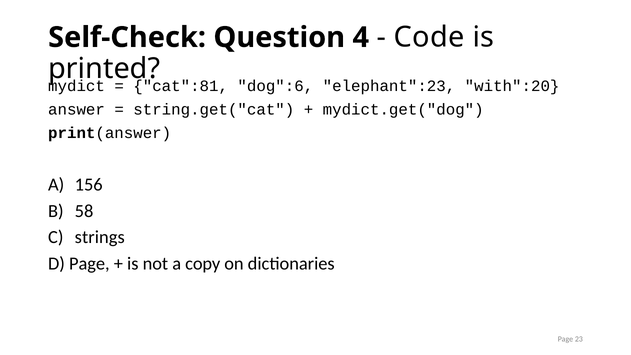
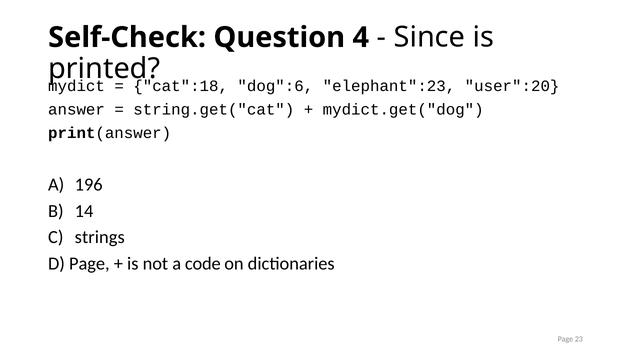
Code: Code -> Since (429, 37)
cat":81: cat":81 -> cat":18 (181, 86)
with":20: with":20 -> user":20 (512, 86)
156: 156 -> 196 (89, 185)
58: 58 -> 14 (84, 211)
copy: copy -> code (203, 264)
